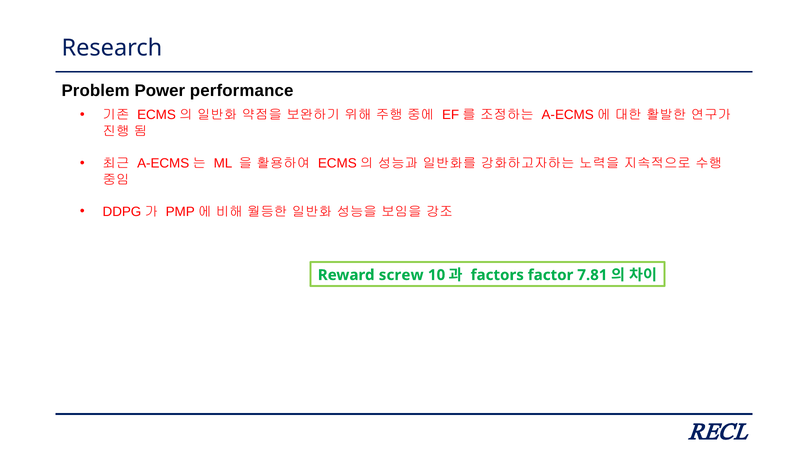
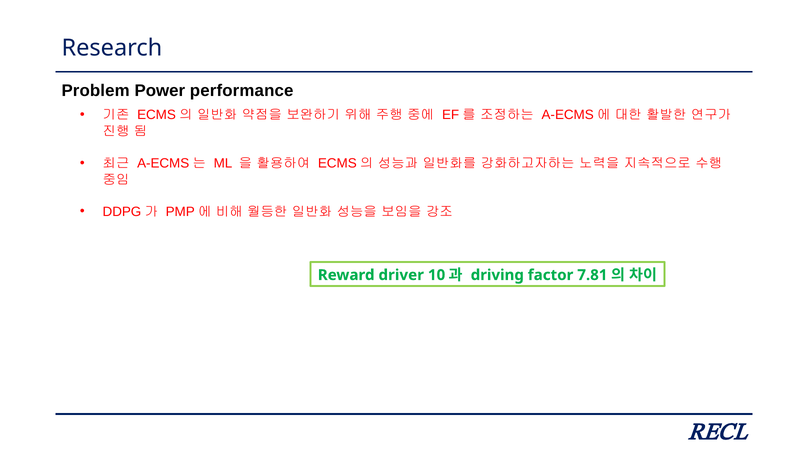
screw: screw -> driver (401, 275)
factors: factors -> driving (497, 275)
